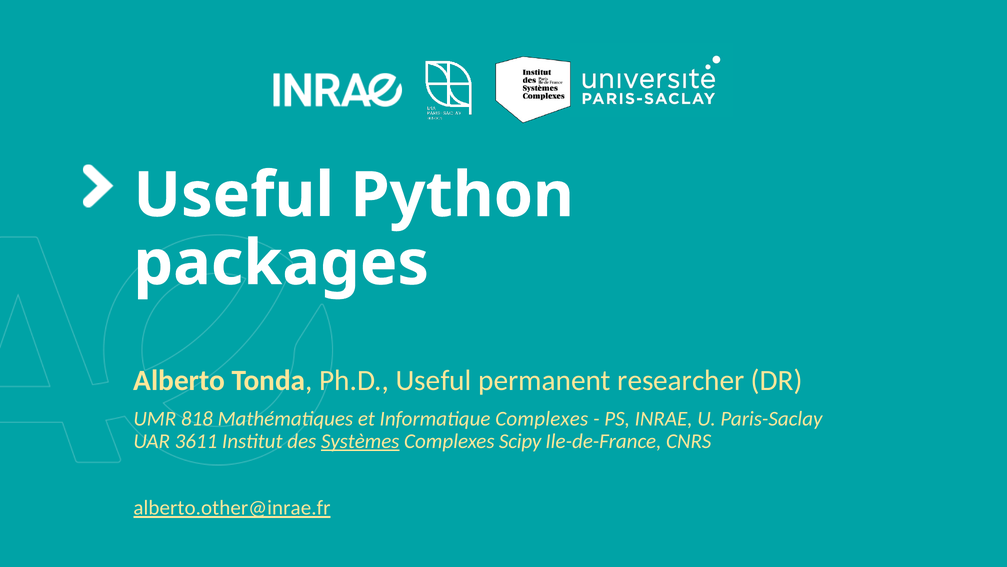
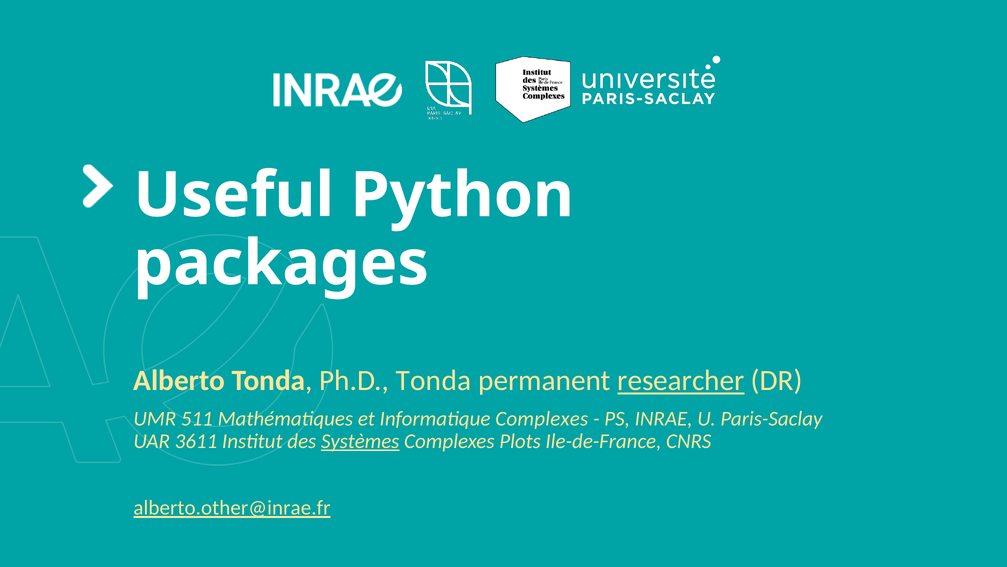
Ph.D Useful: Useful -> Tonda (434, 380)
researcher underline: none -> present (681, 380)
818: 818 -> 511 (197, 418)
Scipy: Scipy -> Plots (520, 441)
